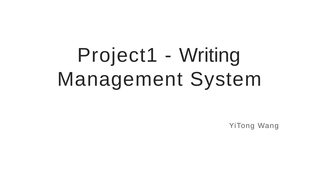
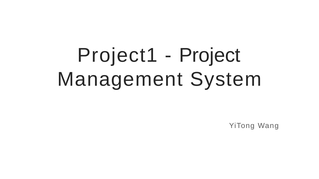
Writing: Writing -> Project (210, 55)
